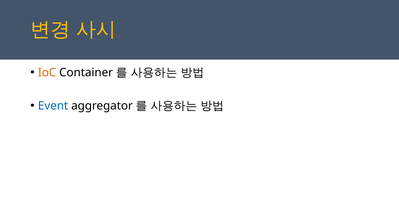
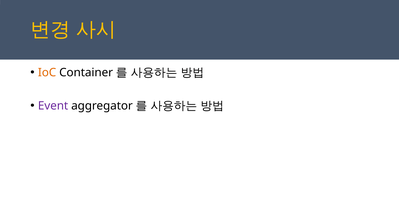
Event colour: blue -> purple (53, 106)
